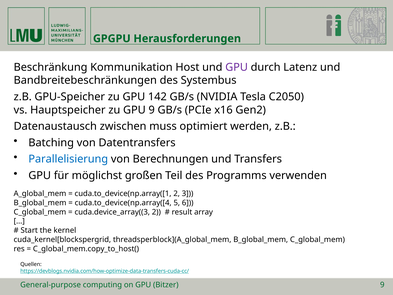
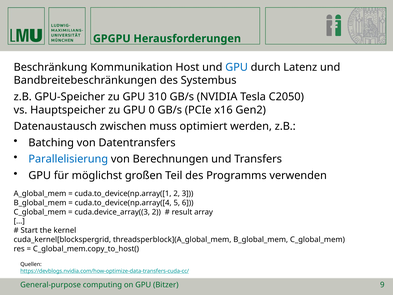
GPU colour: purple -> blue (237, 67)
142: 142 -> 310 (157, 97)
GPU 9: 9 -> 0 (152, 110)
